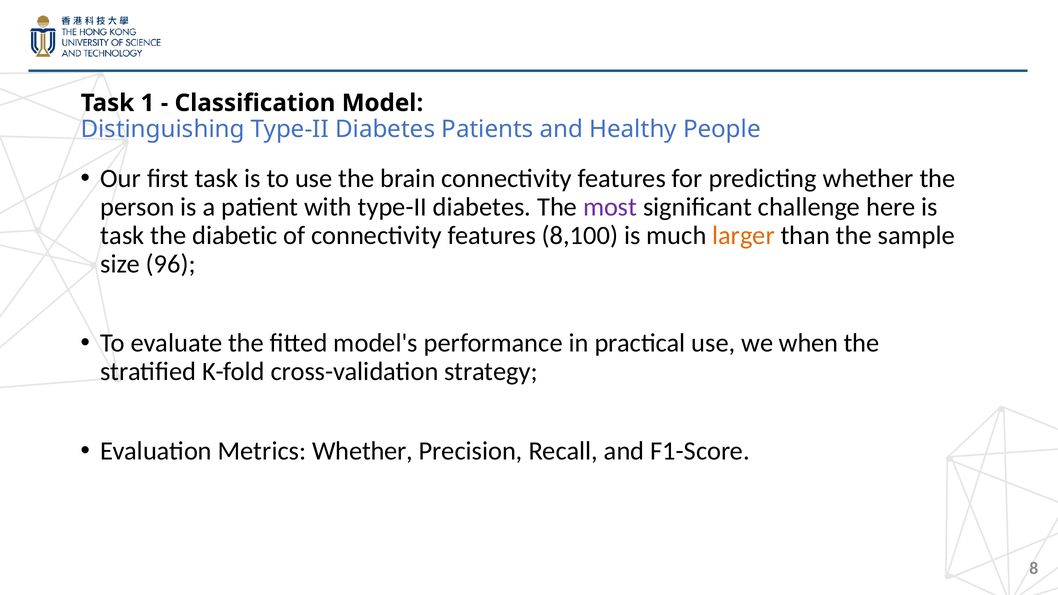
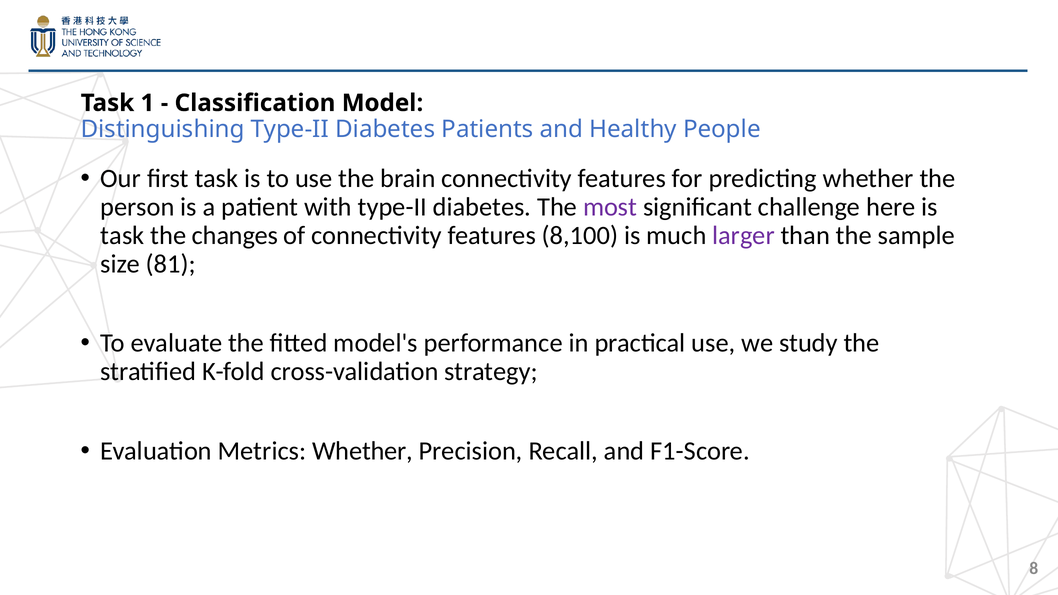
diabetic: diabetic -> changes (235, 236)
larger colour: orange -> purple (744, 236)
96: 96 -> 81 (171, 264)
when: when -> study (808, 343)
